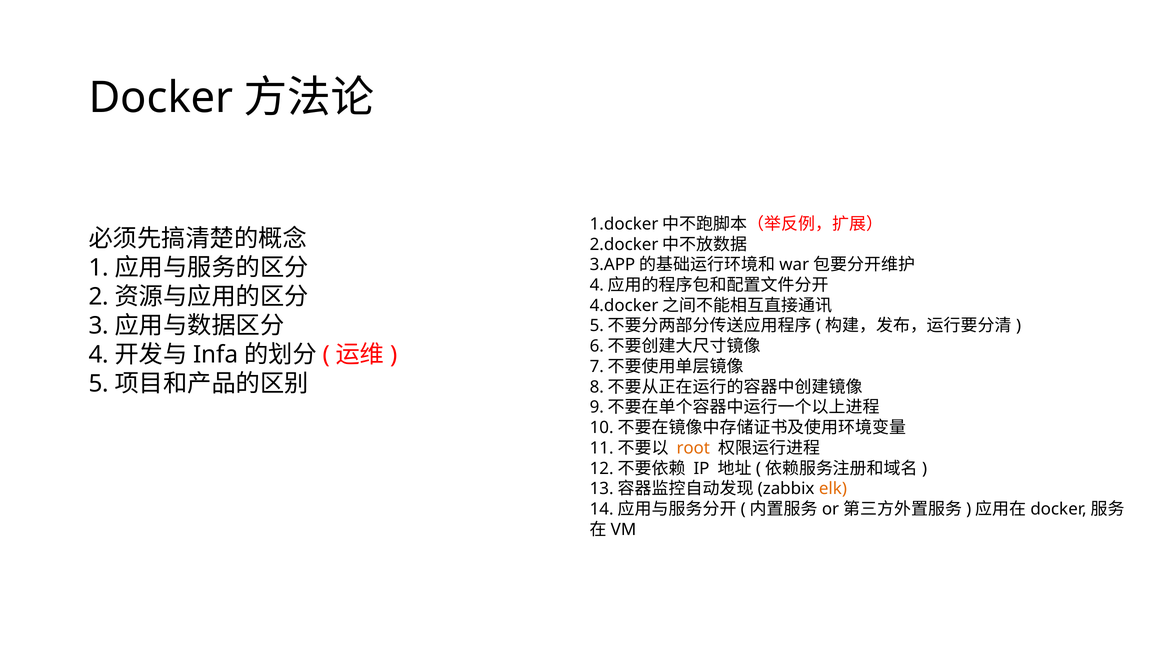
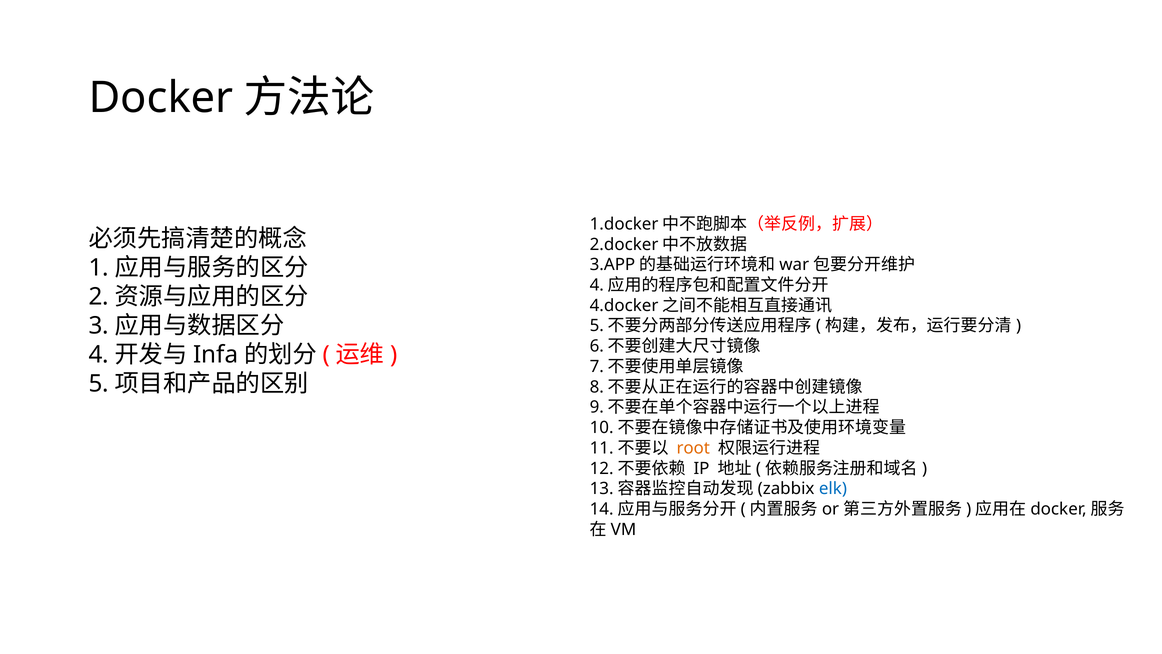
elk colour: orange -> blue (833, 488)
